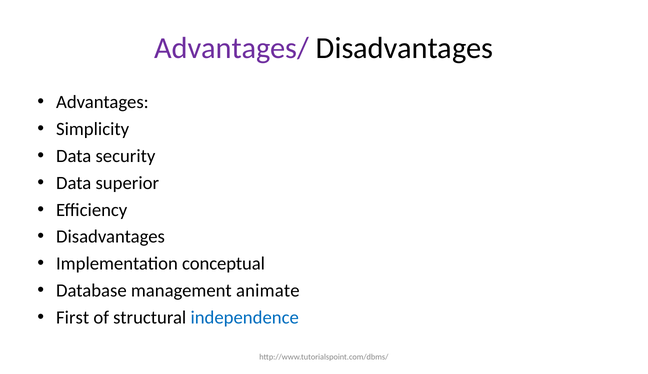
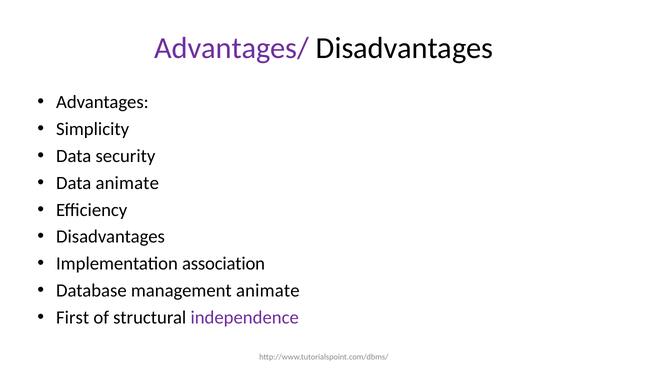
Data superior: superior -> animate (127, 183)
conceptual: conceptual -> association (224, 264)
independence colour: blue -> purple (245, 317)
